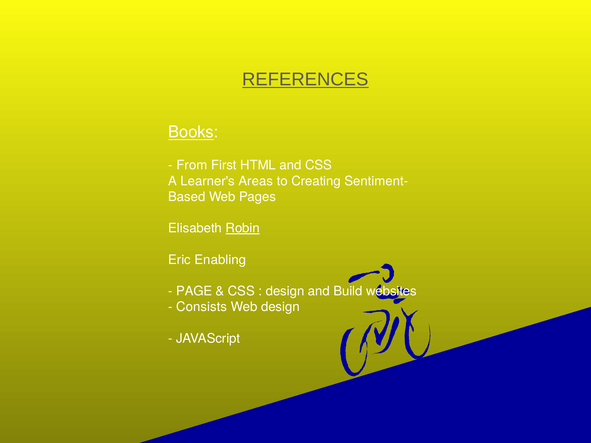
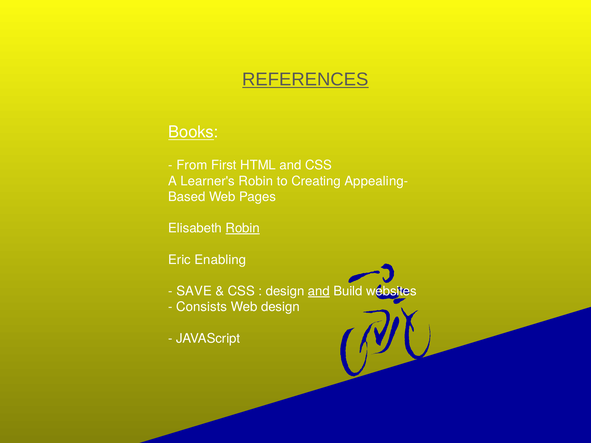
Learner's Areas: Areas -> Robin (256, 181)
Sentiment-: Sentiment- -> Appealing- (376, 181)
PAGE: PAGE -> SAVE (194, 291)
and underline: none -> present (319, 291)
